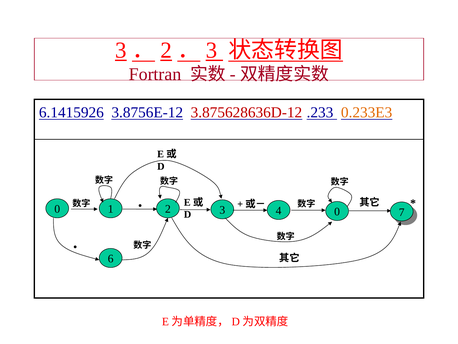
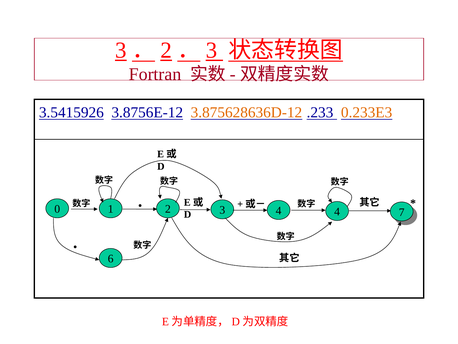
6.1415926: 6.1415926 -> 3.5415926 (71, 112)
3.875628636D-12 colour: red -> orange (246, 112)
4 0: 0 -> 4 (337, 211)
